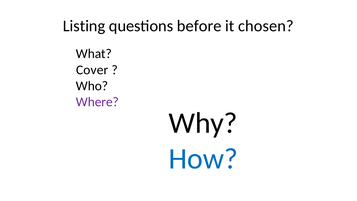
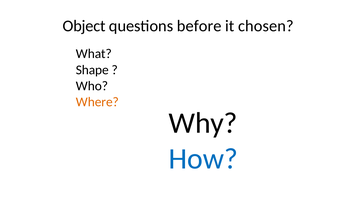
Listing: Listing -> Object (84, 26)
Cover: Cover -> Shape (92, 70)
Where colour: purple -> orange (97, 102)
